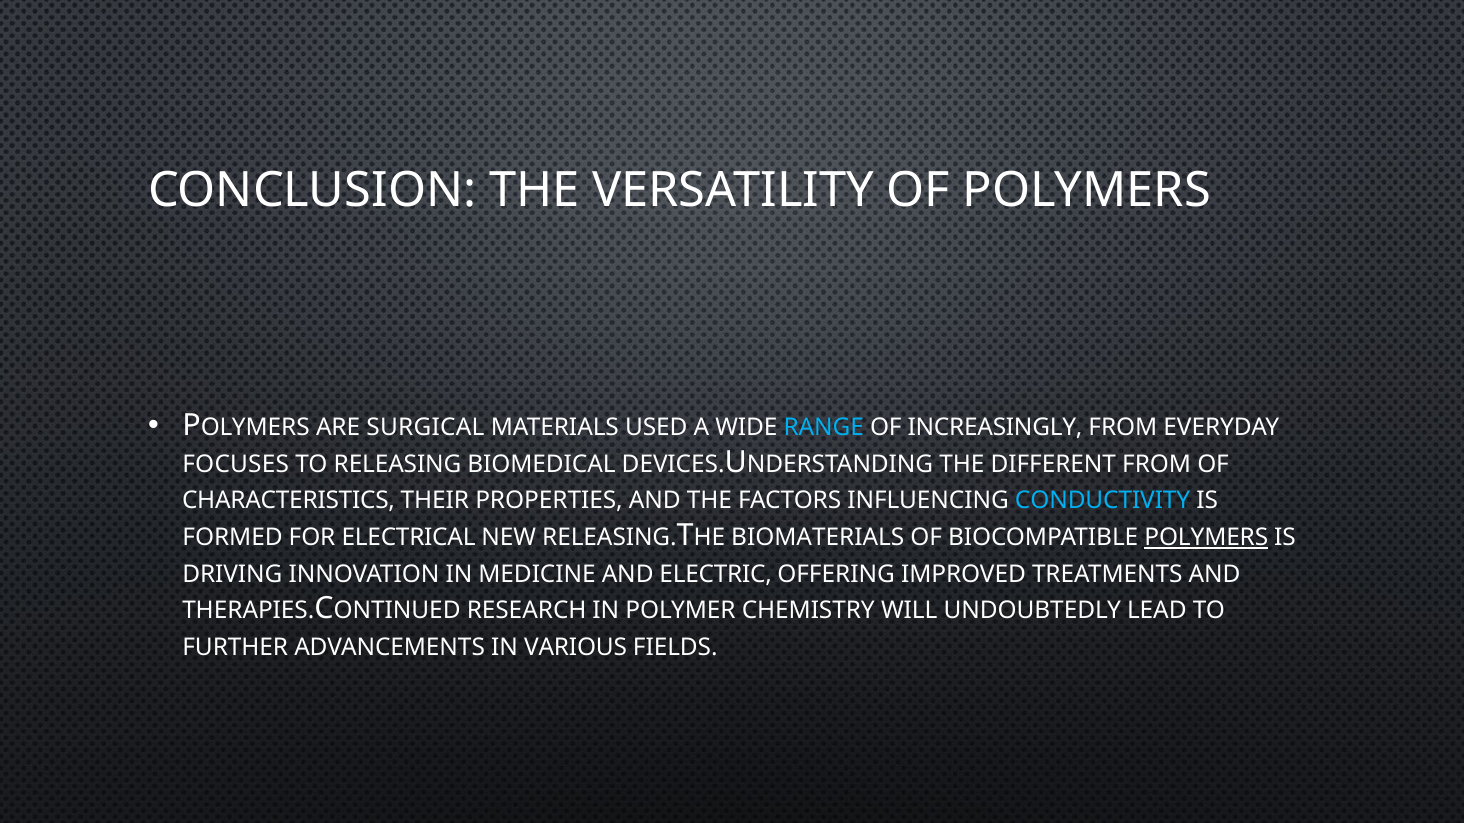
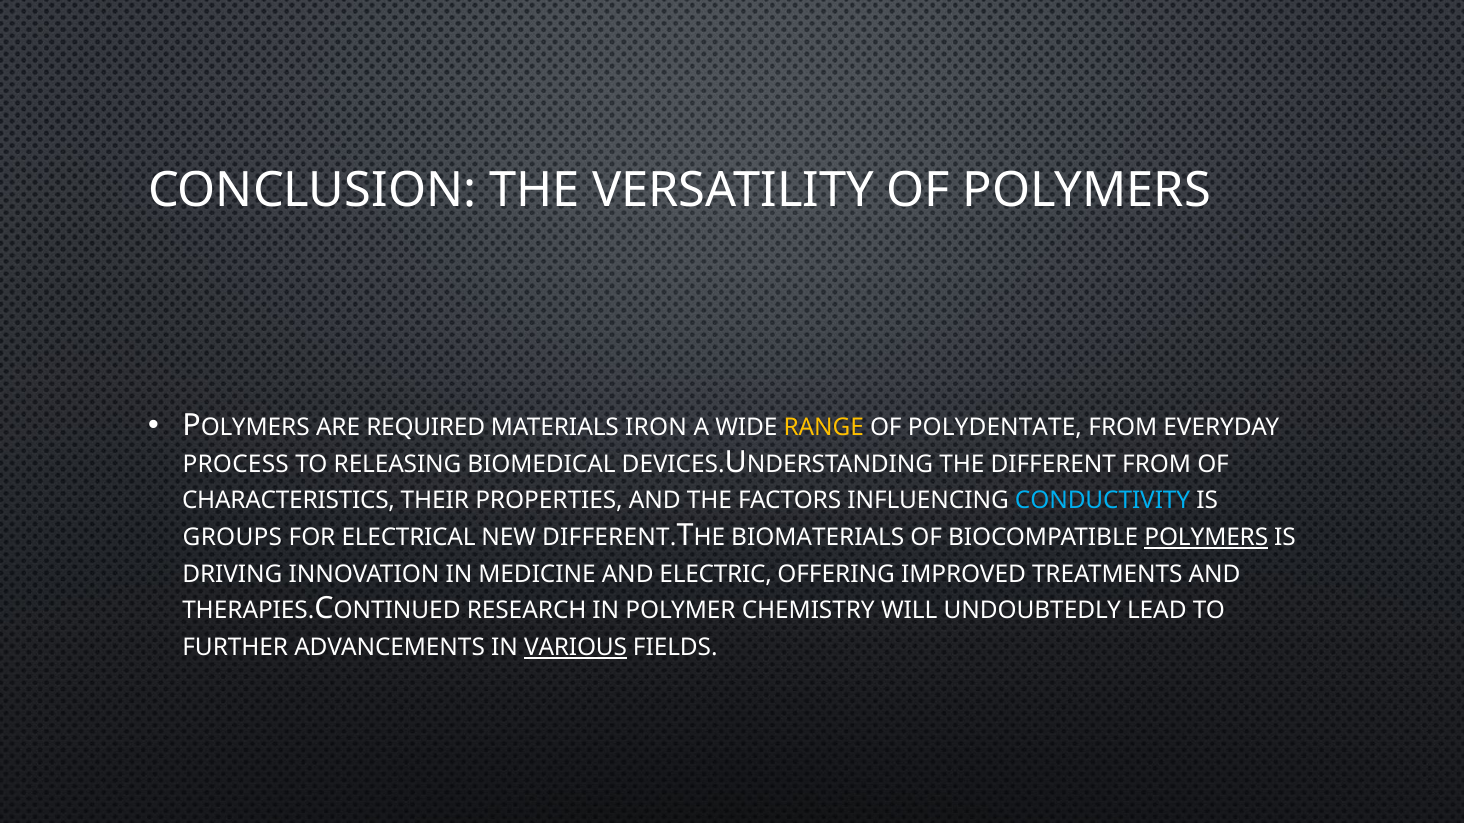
SURGICAL: SURGICAL -> REQUIRED (426, 428)
USED: USED -> IRON (656, 428)
RANGE colour: light blue -> yellow (824, 428)
INCREASINGLY: INCREASINGLY -> POLYDENTATE (995, 428)
FOCUSES: FOCUSES -> PROCESS (236, 465)
FORMED: FORMED -> GROUPS (232, 538)
NEW RELEASING: RELEASING -> DIFFERENT (609, 538)
VARIOUS underline: none -> present (576, 648)
